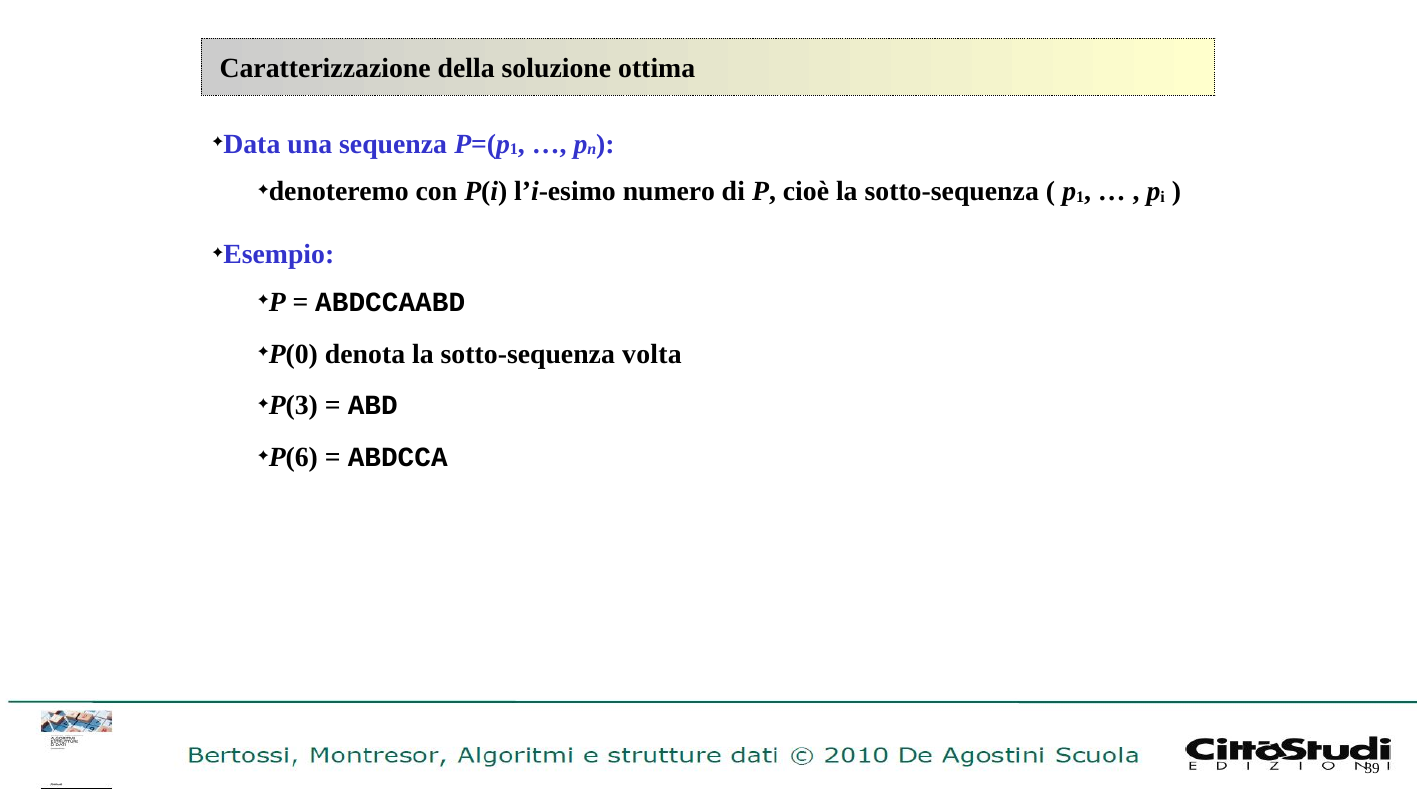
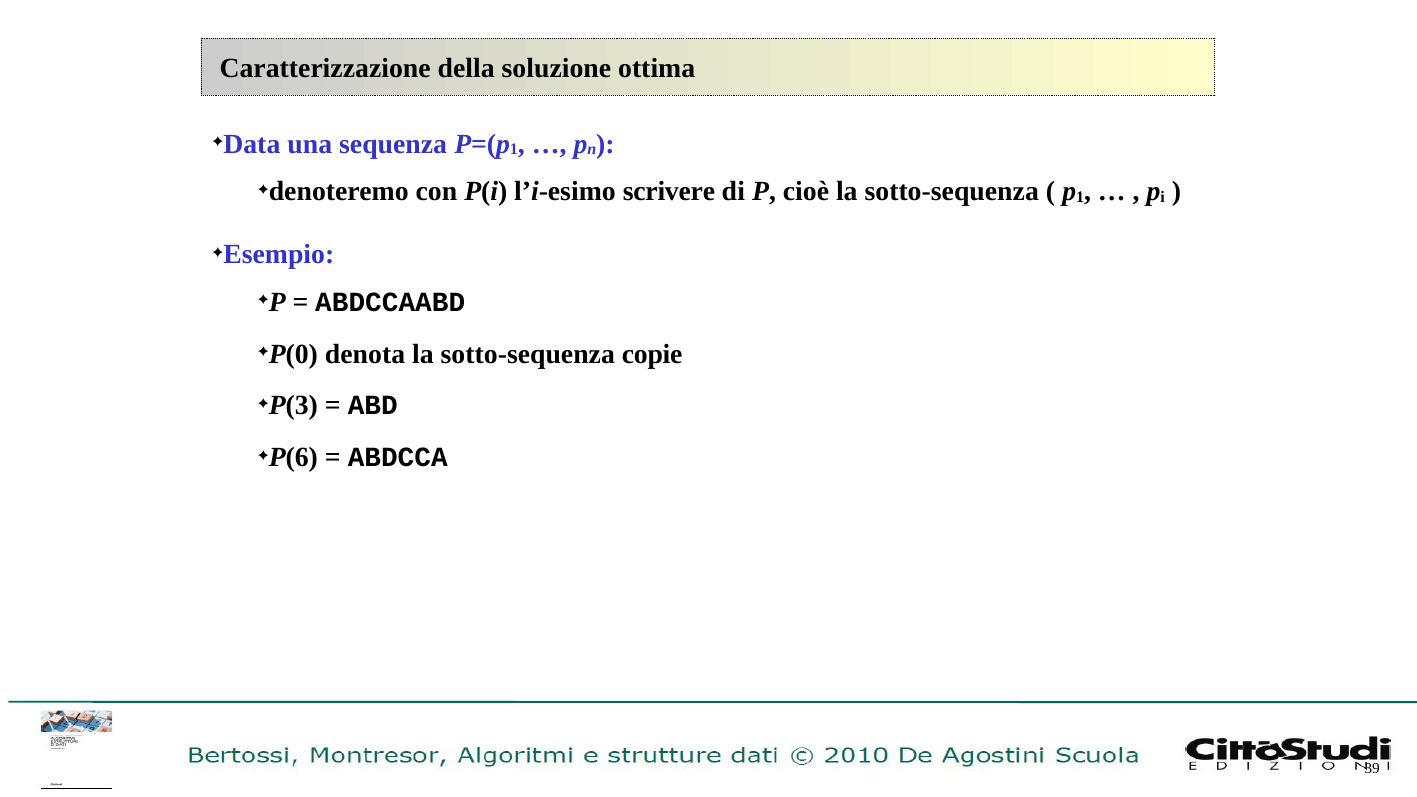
numero: numero -> scrivere (669, 192)
volta: volta -> copie (652, 354)
